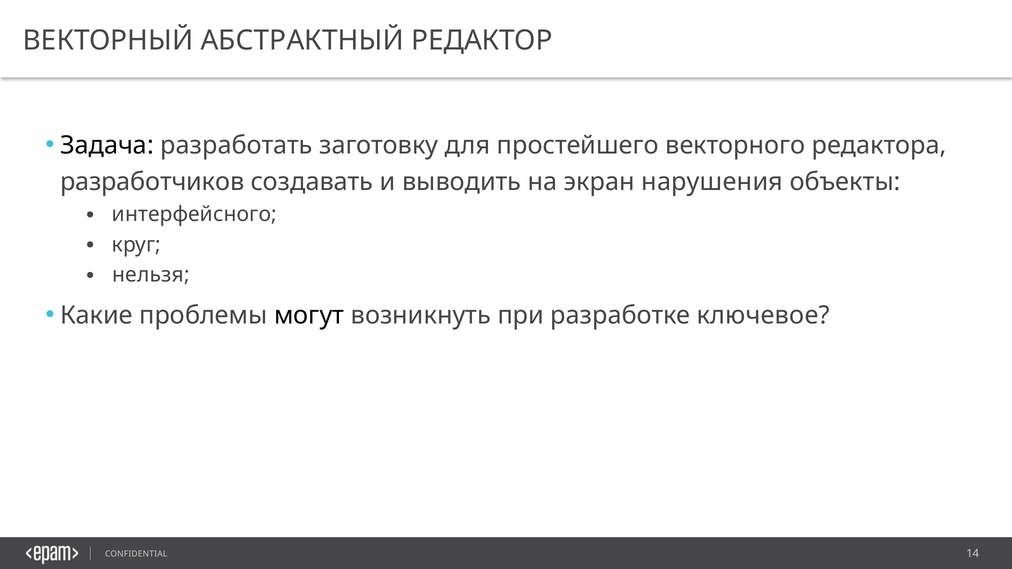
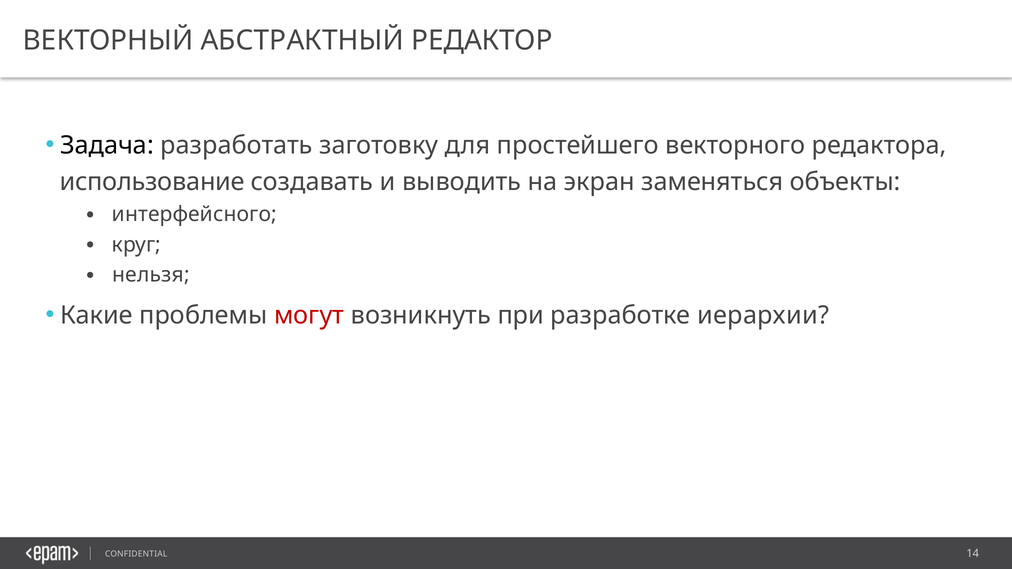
разработчиков: разработчиков -> использование (152, 182)
нарушения: нарушения -> заменяться (712, 182)
могут colour: black -> red (309, 316)
ключевое: ключевое -> иерархии (763, 316)
